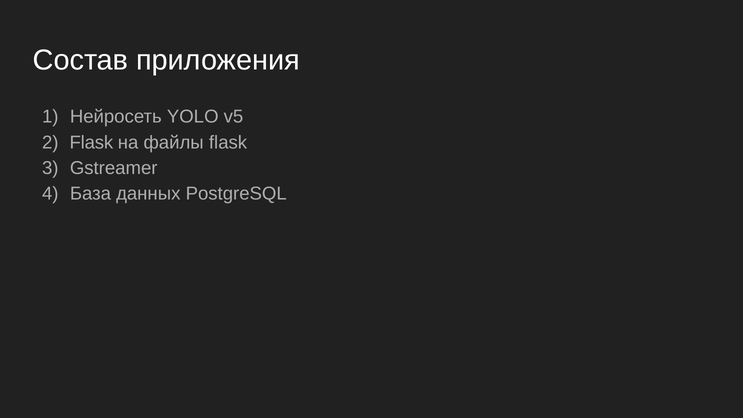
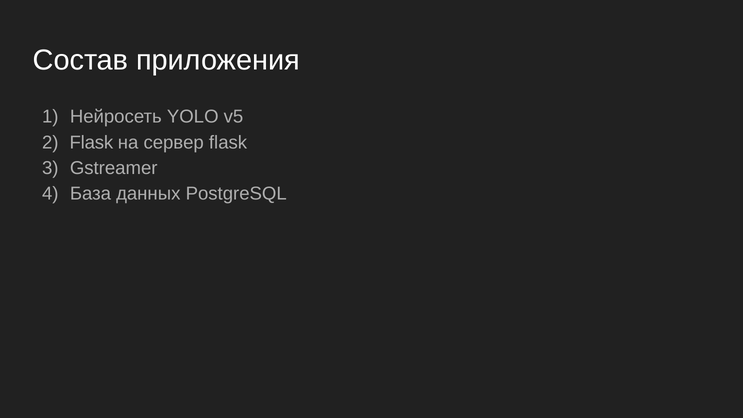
файлы: файлы -> сервер (174, 142)
